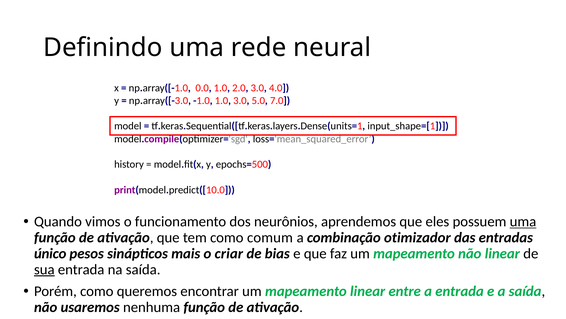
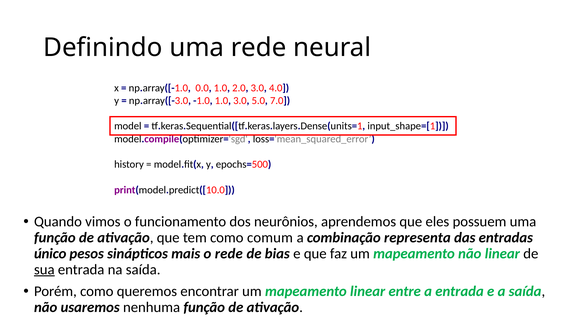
uma underline: present -> none (523, 221)
otimizador: otimizador -> representa (417, 237)
o criar: criar -> rede (229, 253)
